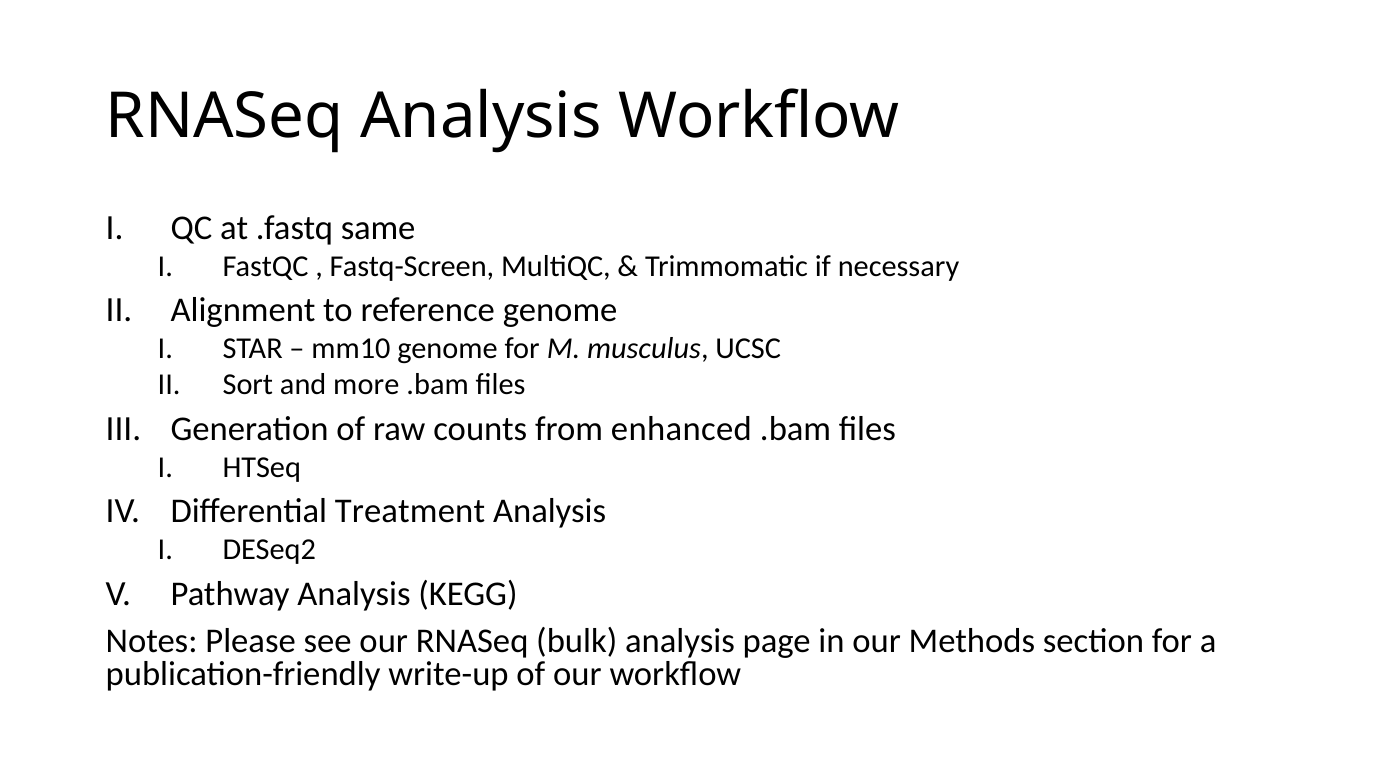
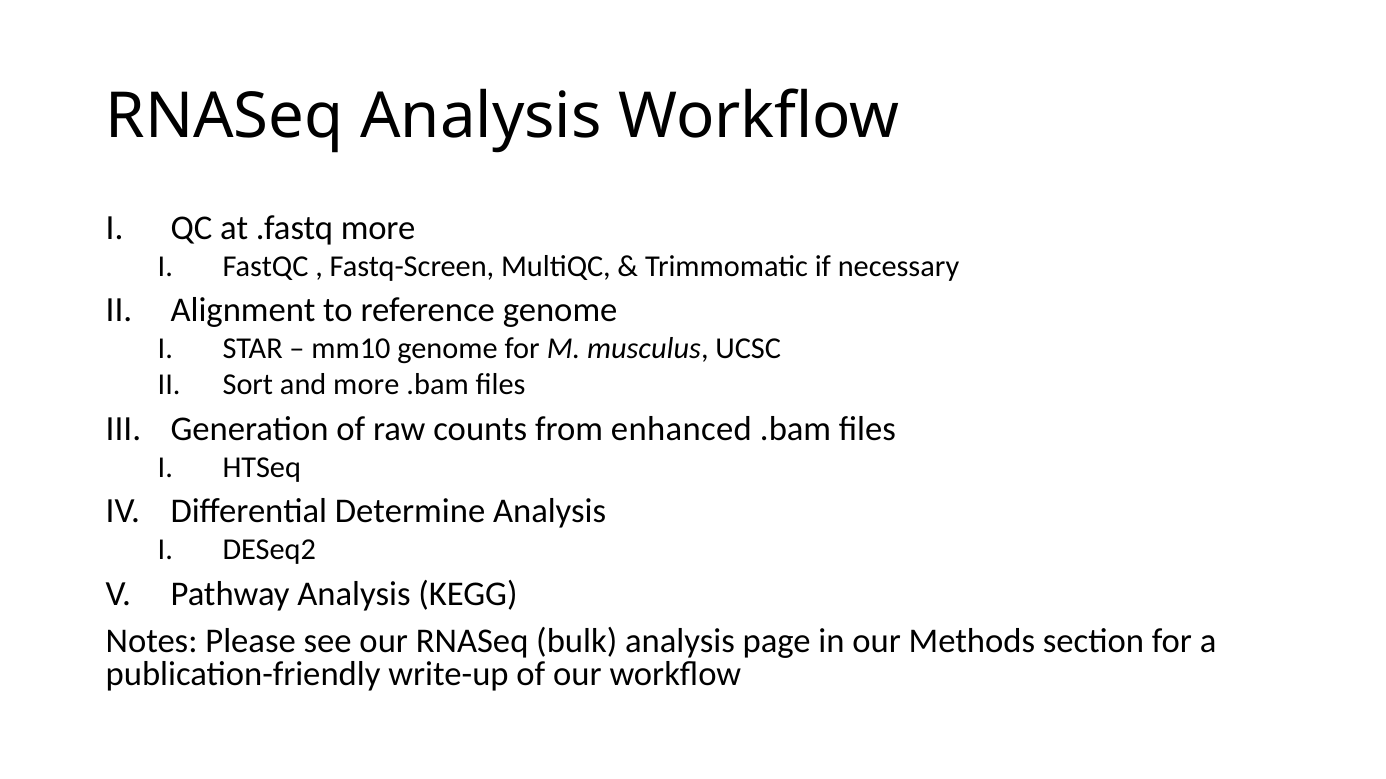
.fastq same: same -> more (378, 228)
Treatment: Treatment -> Determine (410, 512)
